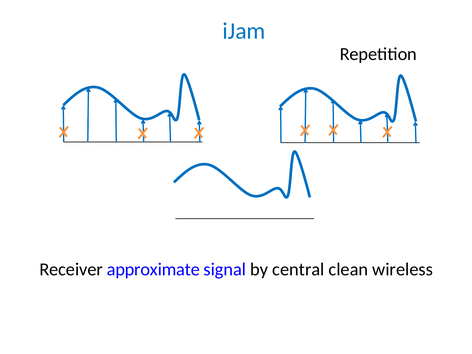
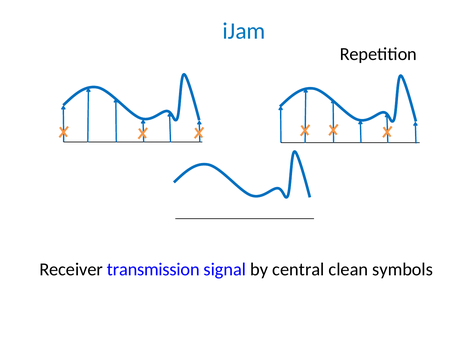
approximate: approximate -> transmission (153, 269)
wireless: wireless -> symbols (403, 269)
